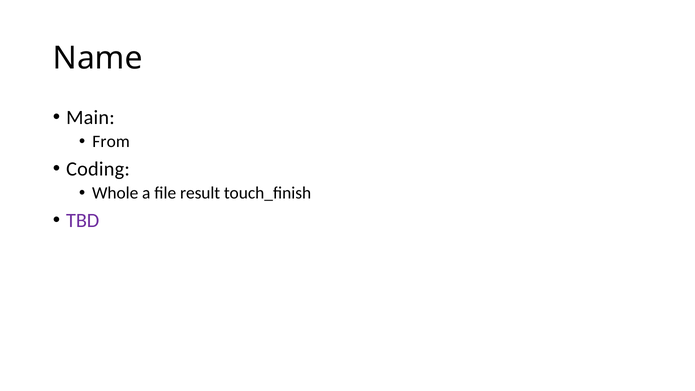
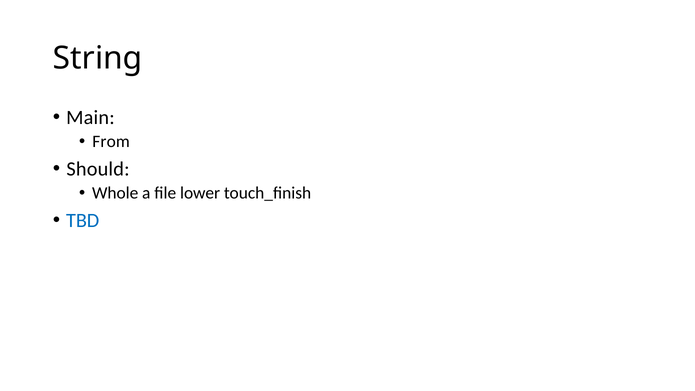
Name: Name -> String (98, 58)
Coding: Coding -> Should (98, 169)
result: result -> lower (200, 193)
TBD colour: purple -> blue (83, 221)
